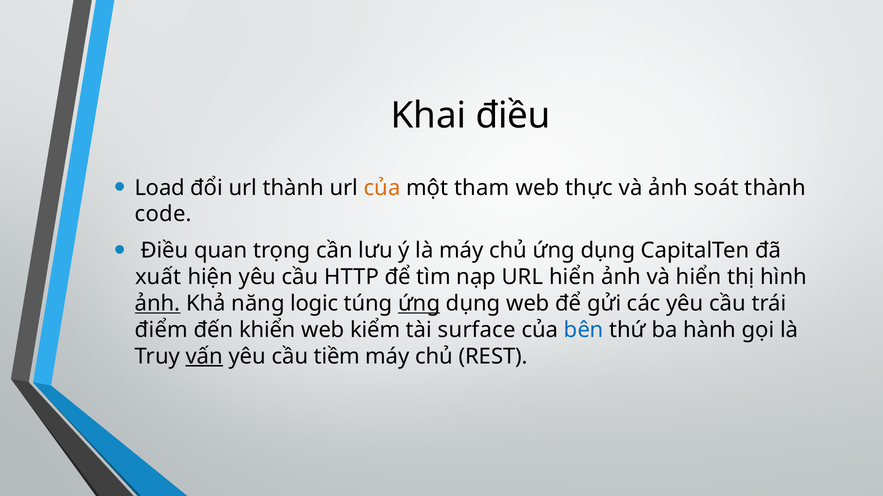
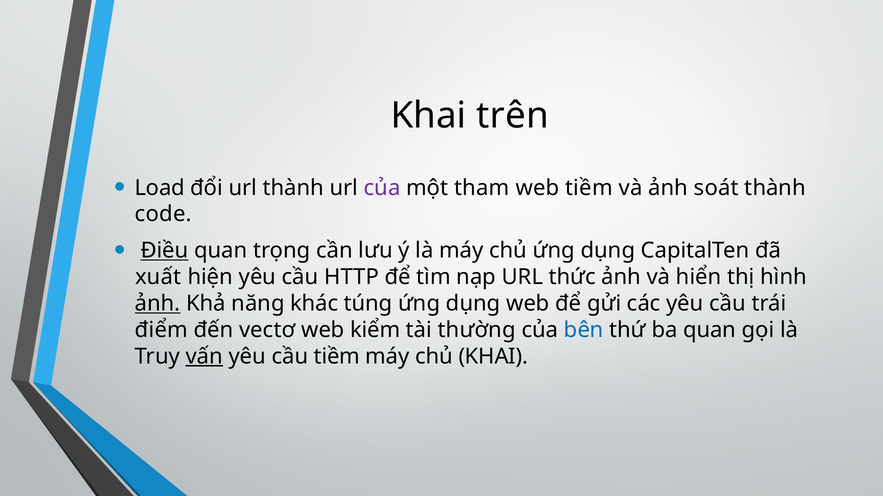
Khai điều: điều -> trên (513, 116)
của colour: orange -> purple (382, 188)
web thực: thực -> tiềm (589, 188)
Điều underline: none -> present (164, 251)
URL hiển: hiển -> thức (572, 277)
logic: logic -> khác (314, 304)
ứng underline: present -> none (419, 304)
khiển: khiển -> vectơ (267, 330)
surface: surface -> thường (477, 330)
ba hành: hành -> quan (710, 330)
chủ REST: REST -> KHAI (493, 357)
